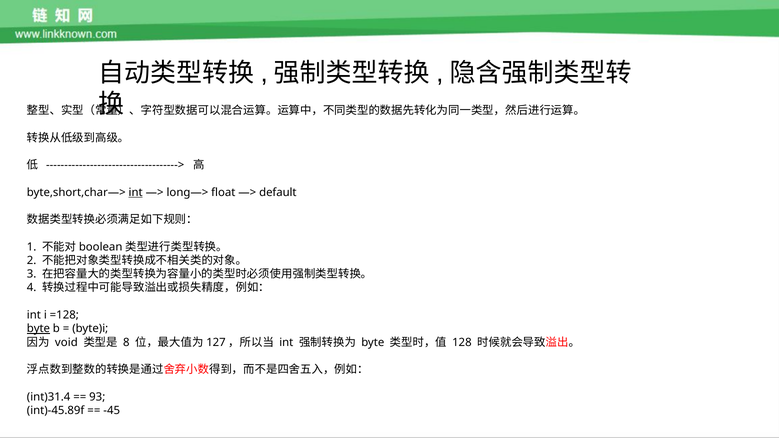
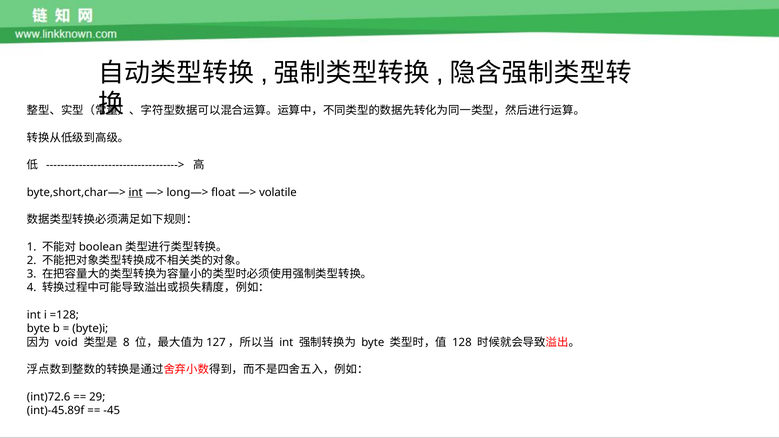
default: default -> volatile (278, 192)
byte underline: present -> none (38, 329)
int)31.4: int)31.4 -> int)72.6 (49, 397)
93: 93 -> 29 (97, 397)
